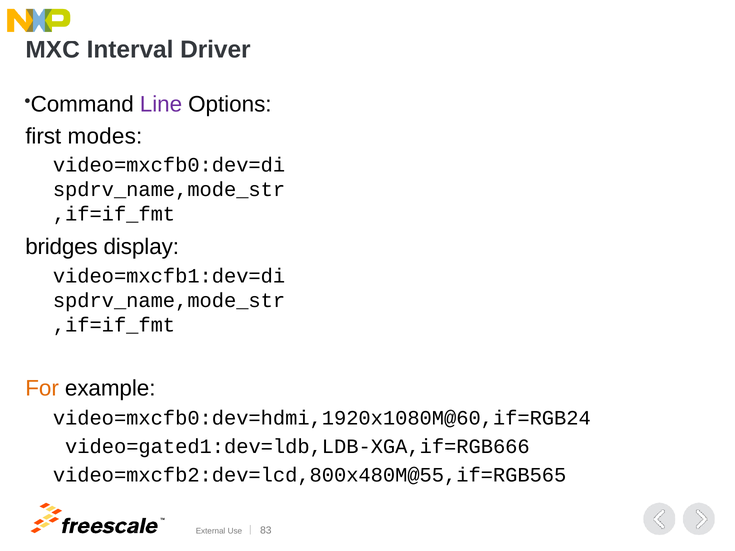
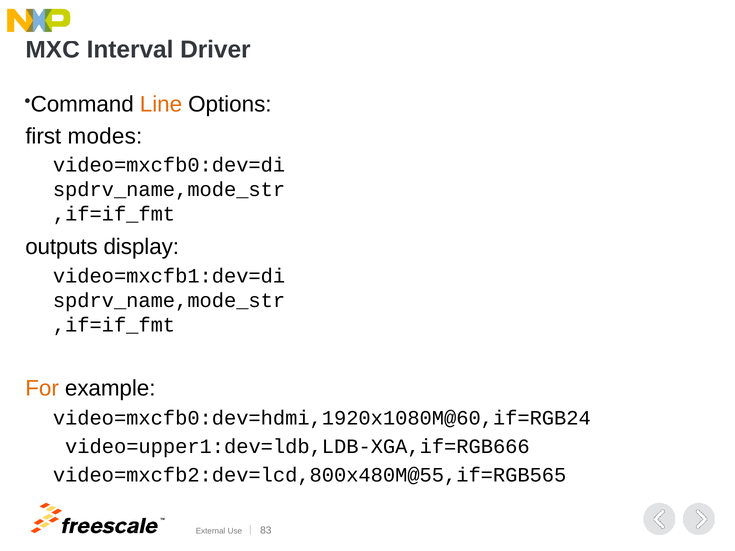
Line colour: purple -> orange (161, 104)
bridges: bridges -> outputs (61, 247)
video=gated1:dev=ldb,LDB-XGA,if=RGB666: video=gated1:dev=ldb,LDB-XGA,if=RGB666 -> video=upper1:dev=ldb,LDB-XGA,if=RGB666 (297, 447)
